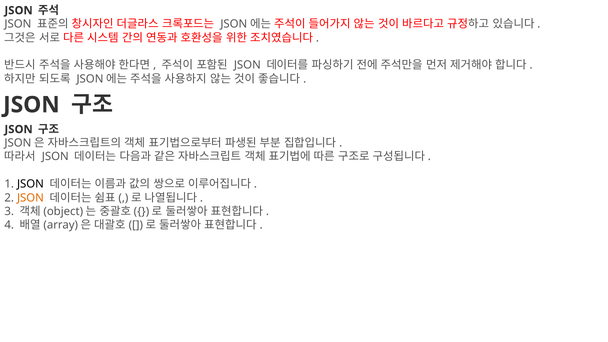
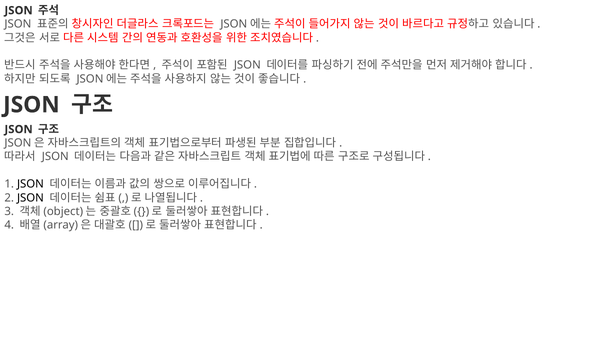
JSON colour: orange -> black (30, 198)
